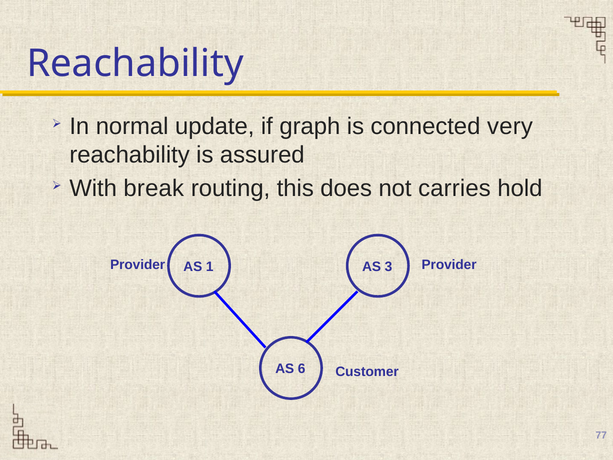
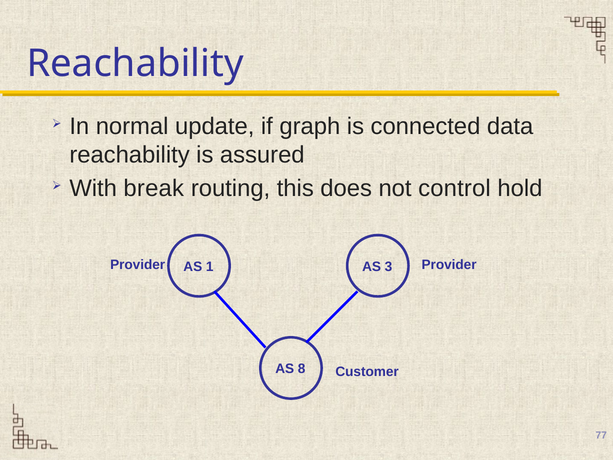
very: very -> data (510, 126)
carries: carries -> control (454, 188)
6: 6 -> 8 (302, 369)
